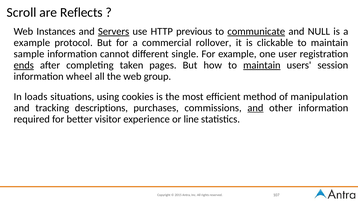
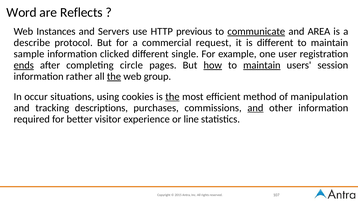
Scroll: Scroll -> Word (22, 12)
Servers underline: present -> none (114, 31)
NULL: NULL -> AREA (319, 31)
example: example -> describe (32, 43)
rollover: rollover -> request (214, 43)
is clickable: clickable -> different (275, 43)
cannot: cannot -> clicked (115, 54)
taken: taken -> circle (131, 65)
how underline: none -> present (213, 65)
wheel: wheel -> rather (79, 77)
the underline: none -> present (114, 77)
loads: loads -> occur (36, 97)
the underline: none -> present (172, 97)
